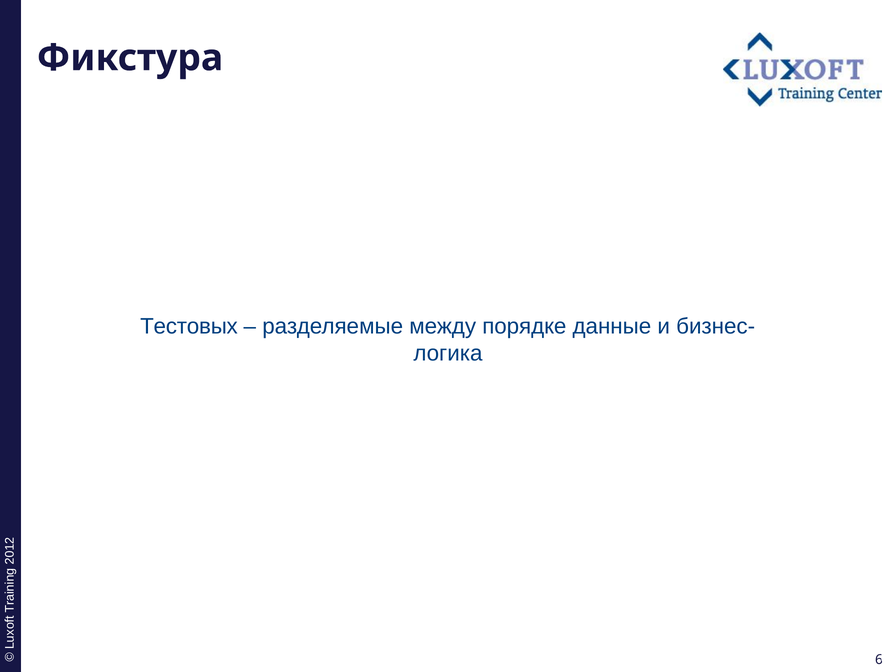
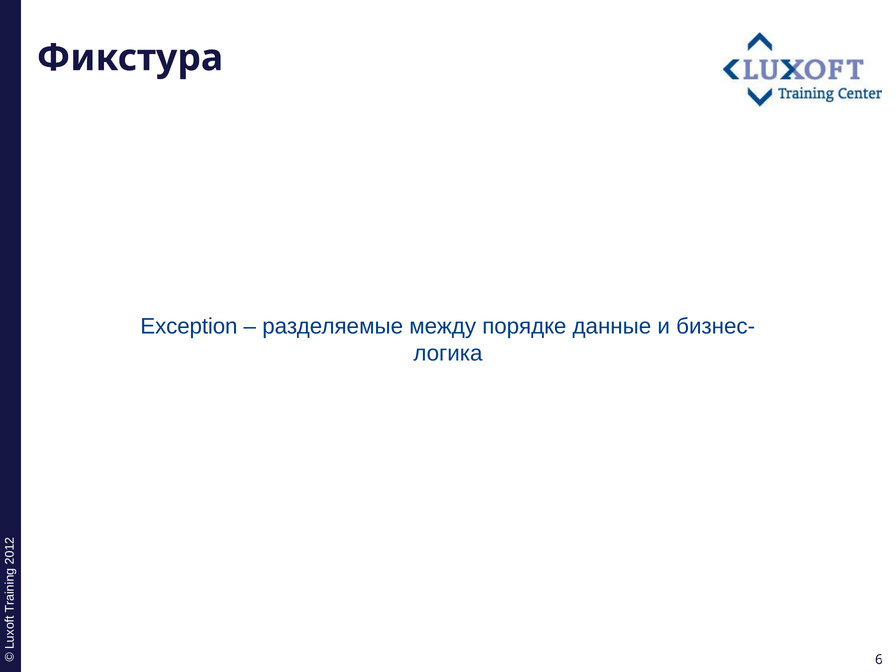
Тестовых: Тестовых -> Exception (189, 326)
